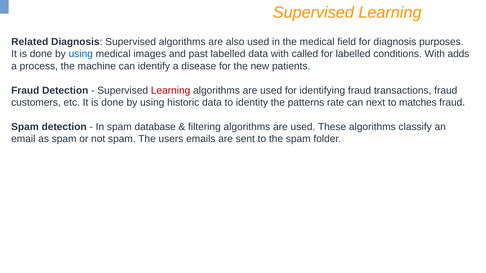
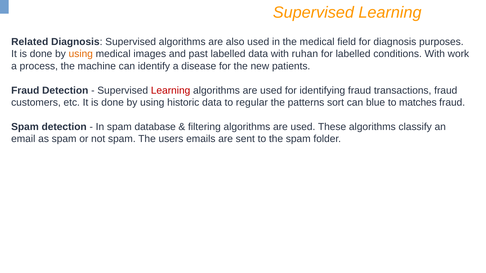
using colour: blue -> orange (81, 54)
called: called -> ruhan (305, 54)
adds: adds -> work (458, 54)
identity: identity -> regular (252, 103)
rate: rate -> sort (336, 103)
next: next -> blue (376, 103)
